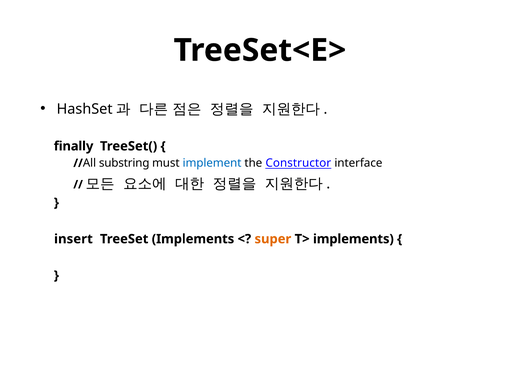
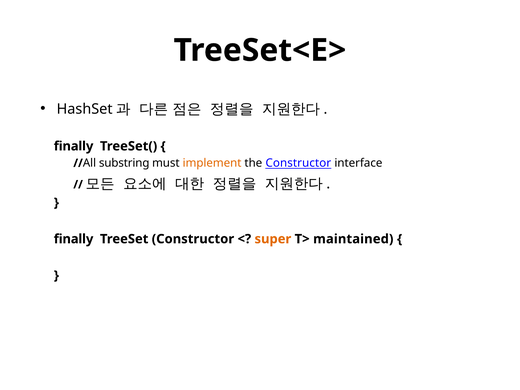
implement colour: blue -> orange (212, 163)
insert: insert -> finally (74, 239)
TreeSet Implements: Implements -> Constructor (193, 239)
T> implements: implements -> maintained (353, 239)
